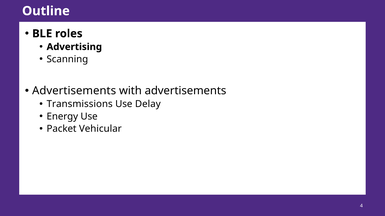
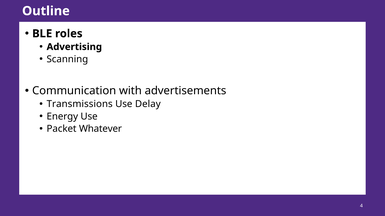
Advertisements: Advertisements -> Communication (74, 91)
Vehicular: Vehicular -> Whatever (100, 129)
